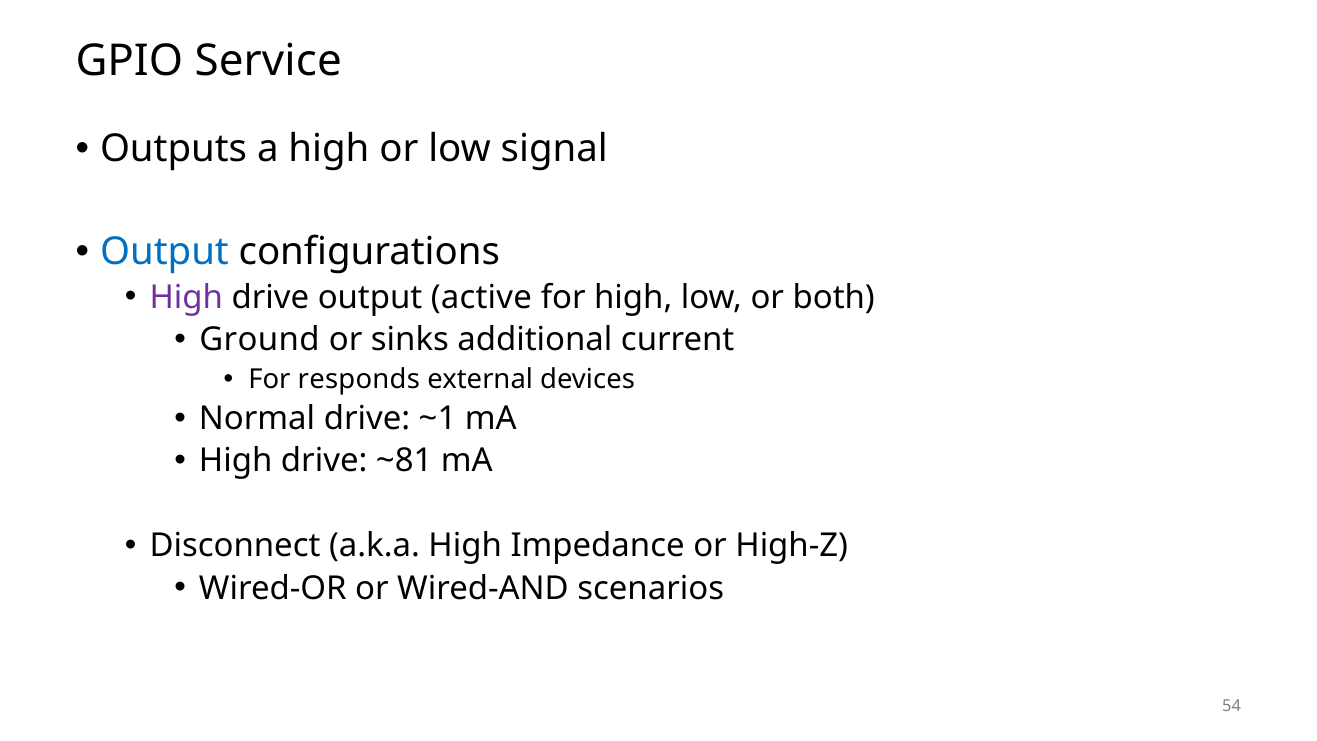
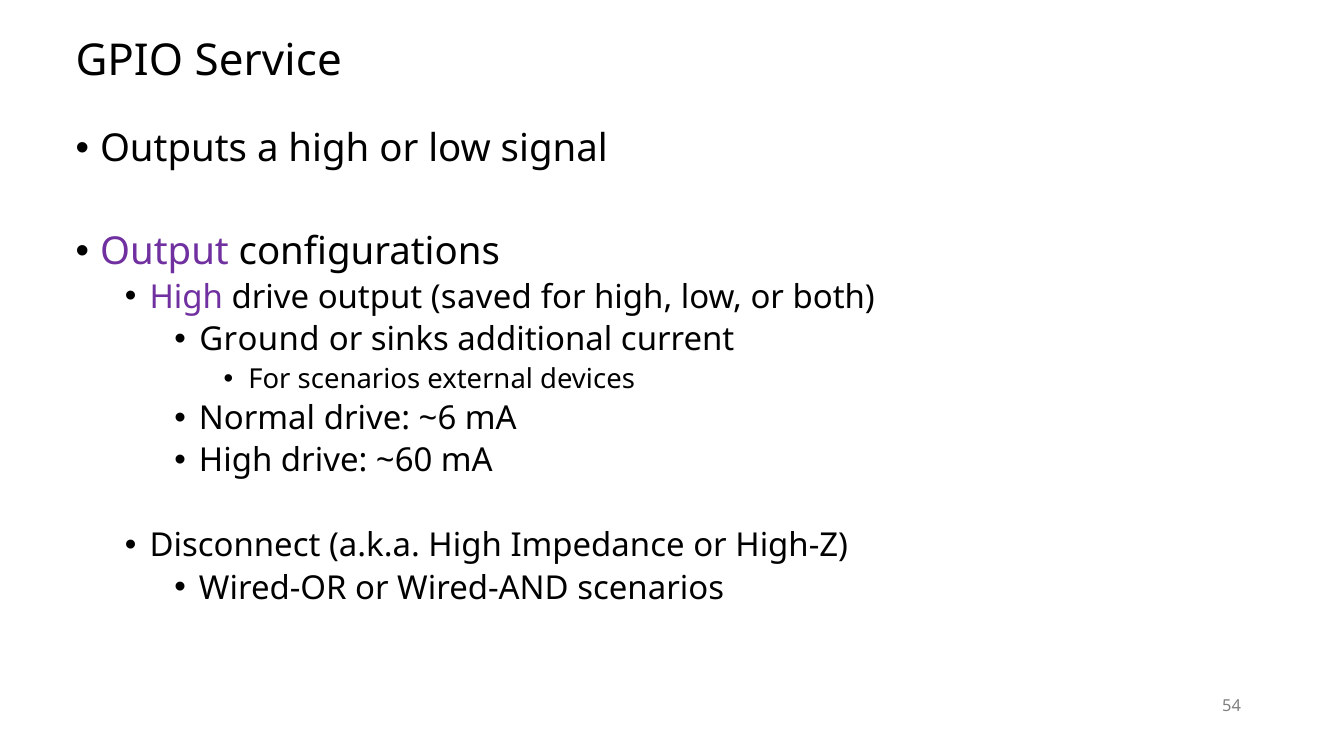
Output colour: blue -> purple (165, 252)
active: active -> saved (481, 297)
For responds: responds -> scenarios (359, 379)
~1: ~1 -> ~6 (438, 419)
~81: ~81 -> ~60 (404, 461)
